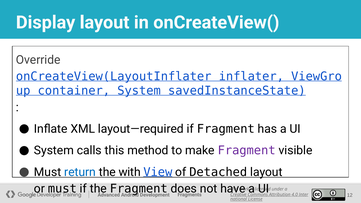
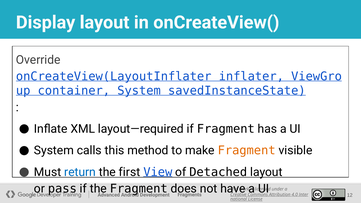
Fragment colour: purple -> orange (247, 151)
with: with -> first (129, 172)
or must: must -> pass (62, 189)
